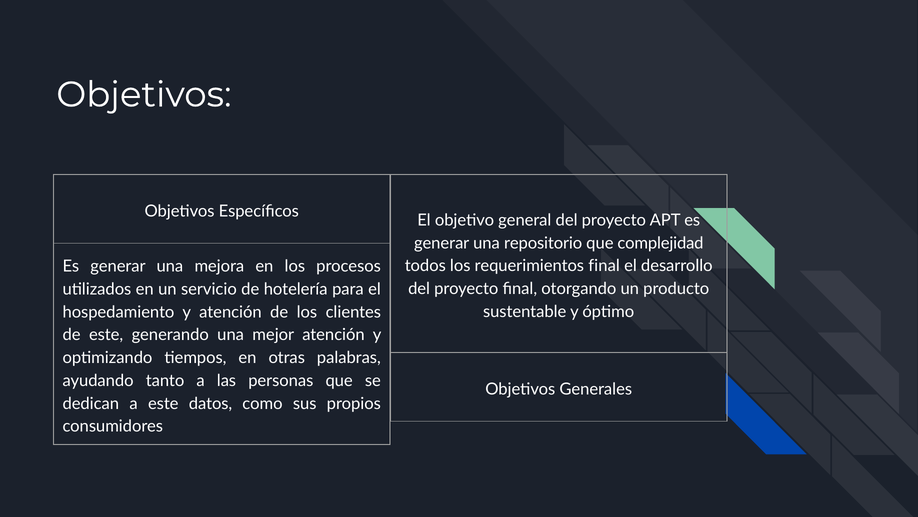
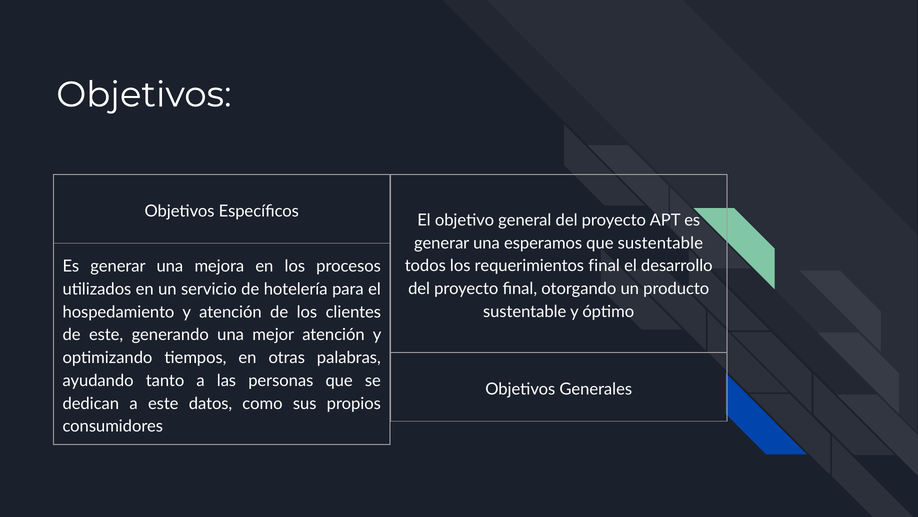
repositorio: repositorio -> esperamos (543, 243)
que complejidad: complejidad -> sustentable (660, 243)
